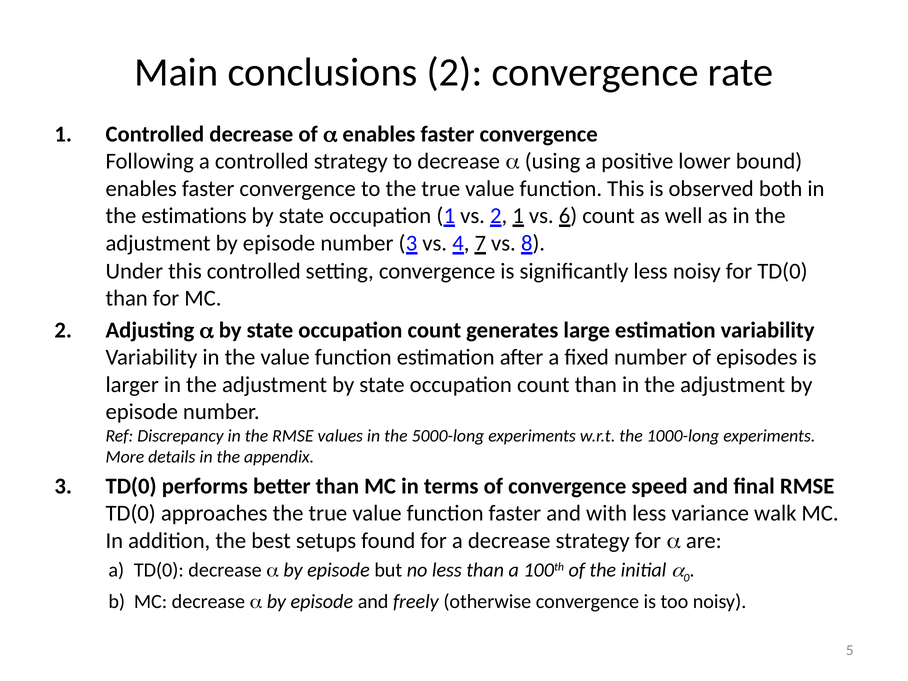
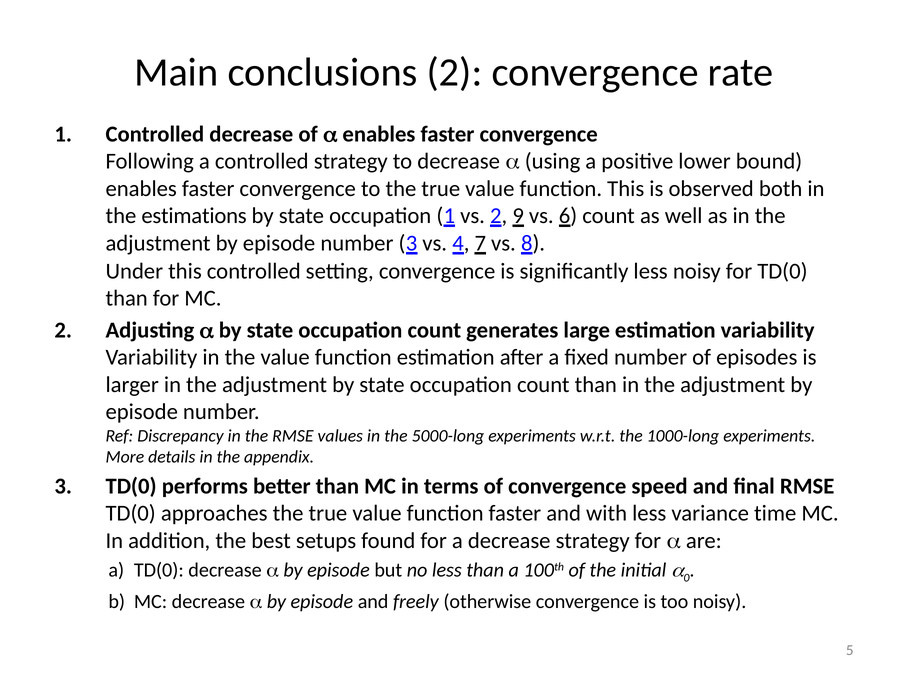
2 1: 1 -> 9 (518, 216)
walk: walk -> time (775, 513)
